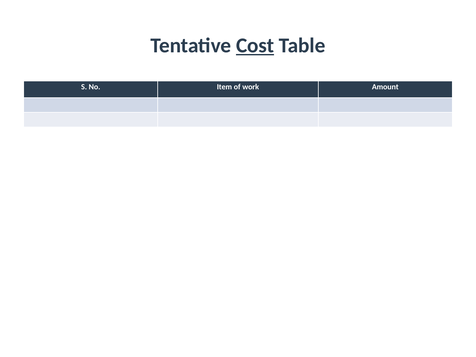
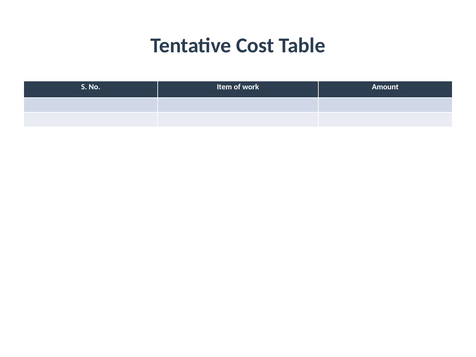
Cost underline: present -> none (255, 46)
